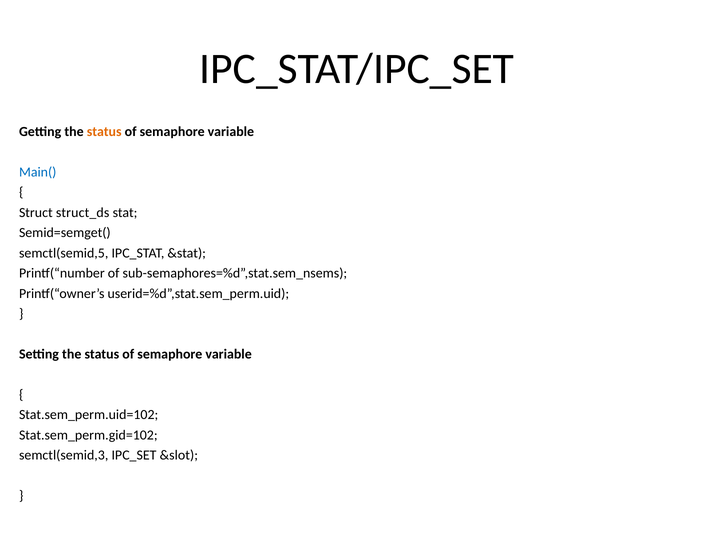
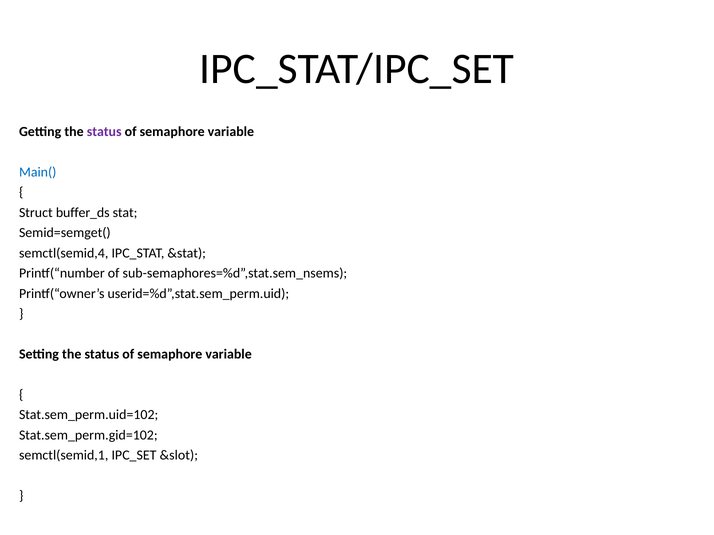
status colour: orange -> purple (104, 132)
struct_ds: struct_ds -> buffer_ds (83, 213)
semctl(semid,5: semctl(semid,5 -> semctl(semid,4 (64, 253)
semctl(semid,3: semctl(semid,3 -> semctl(semid,1 (64, 456)
